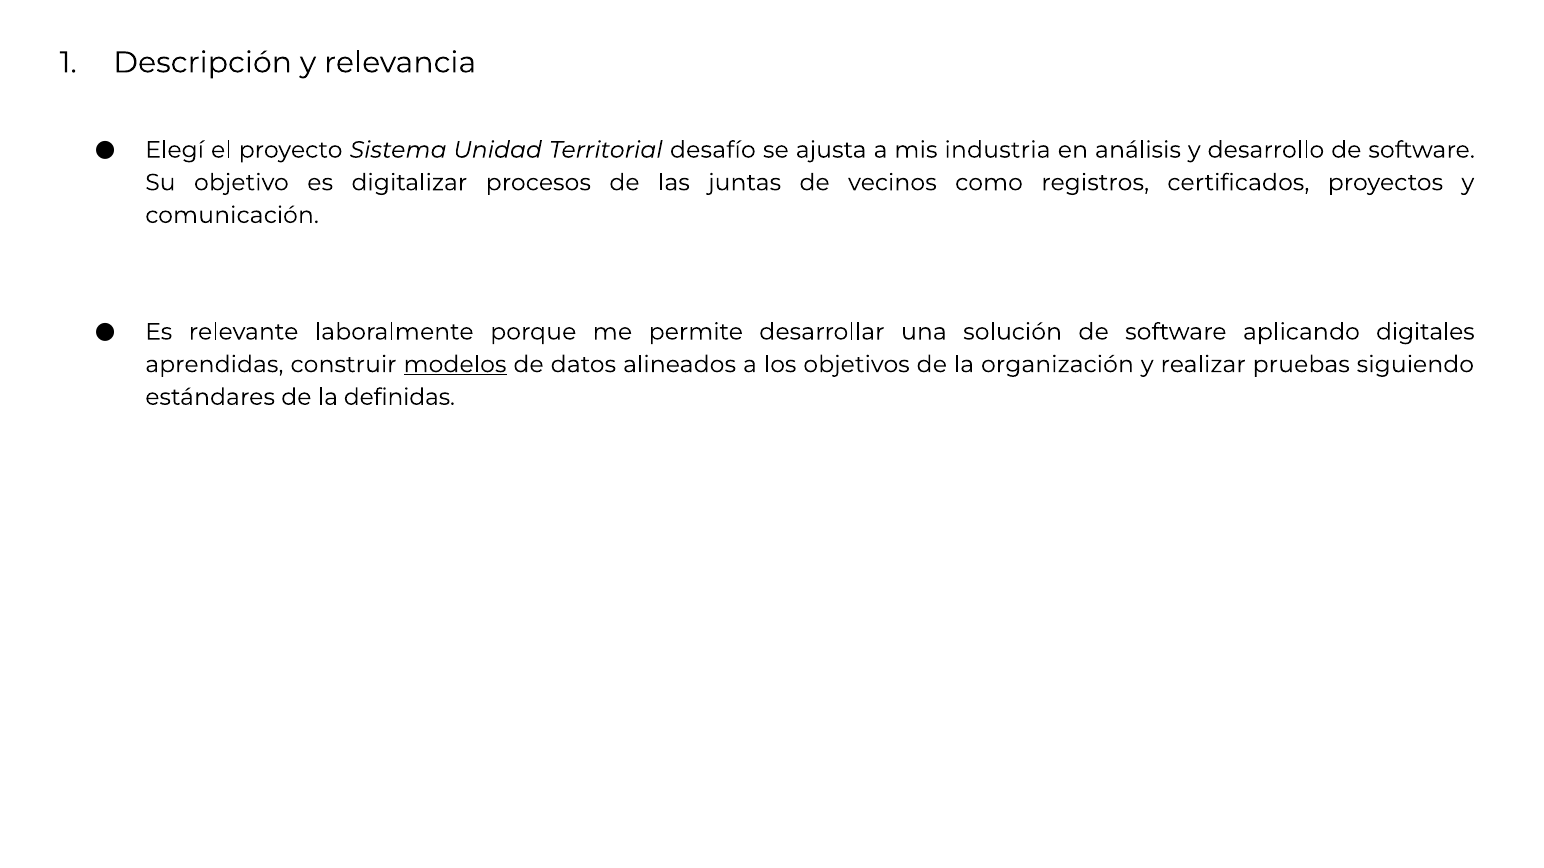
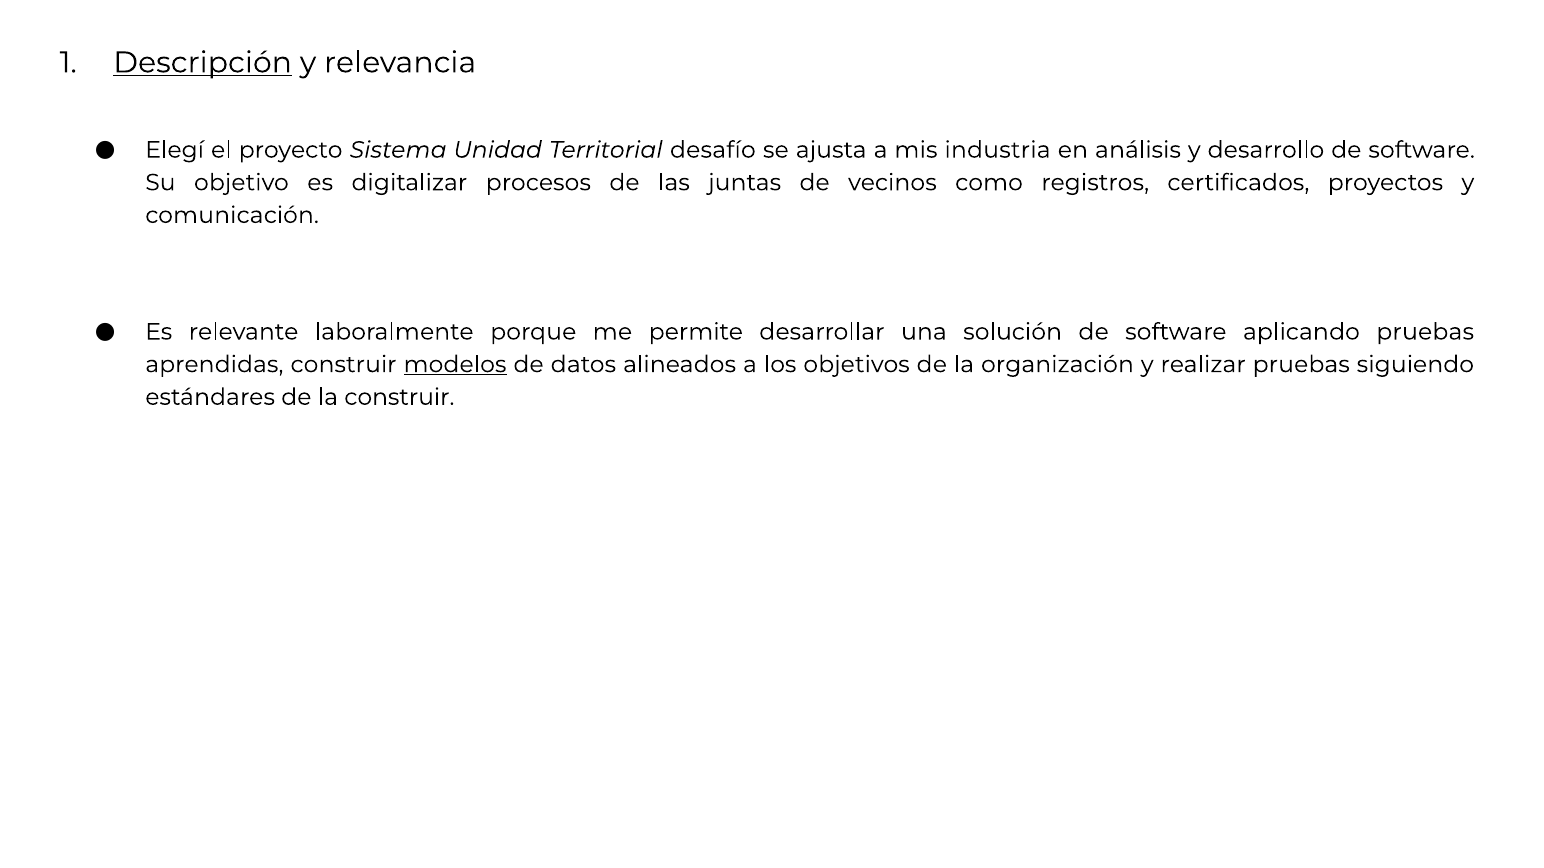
Descripción underline: none -> present (203, 63)
aplicando digitales: digitales -> pruebas (1425, 332)
la definidas: definidas -> construir (399, 397)
